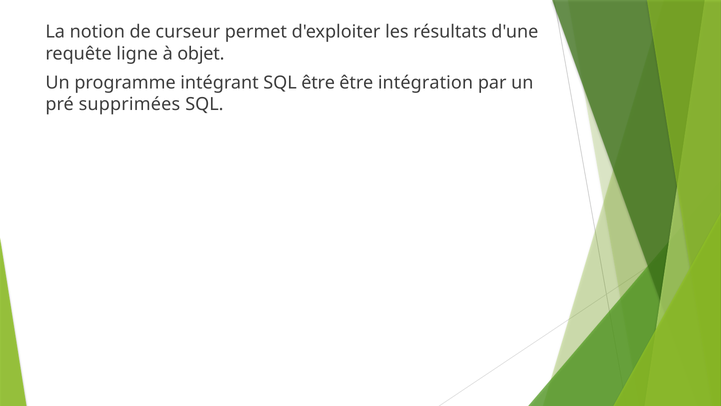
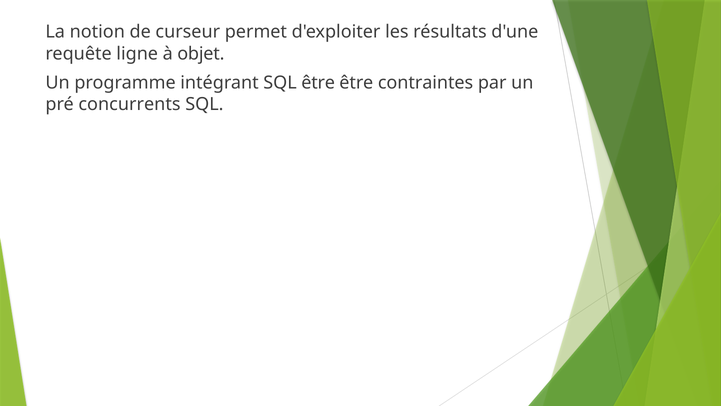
intégration: intégration -> contraintes (426, 83)
supprimées: supprimées -> concurrents (129, 104)
